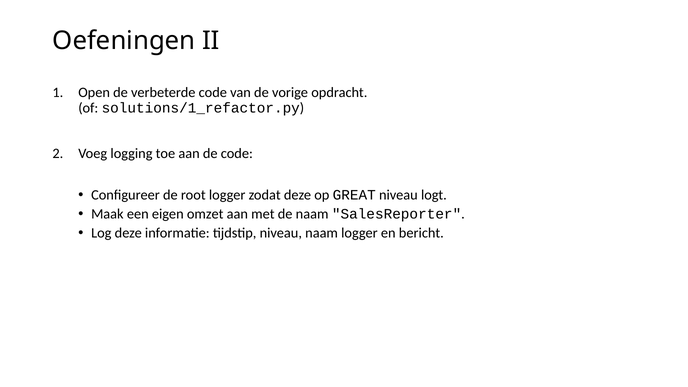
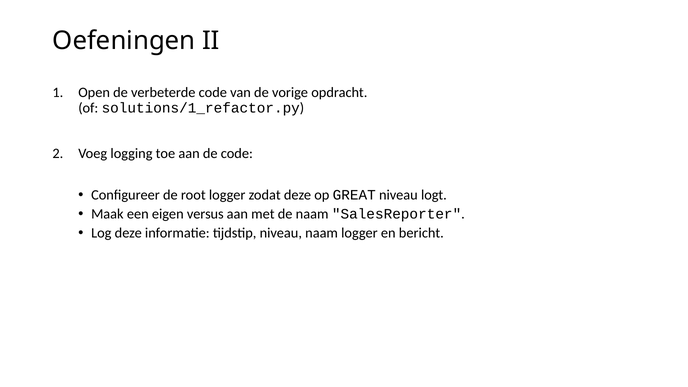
omzet: omzet -> versus (205, 214)
